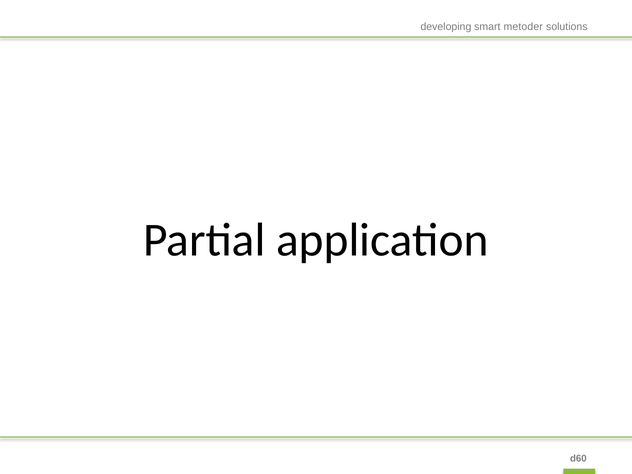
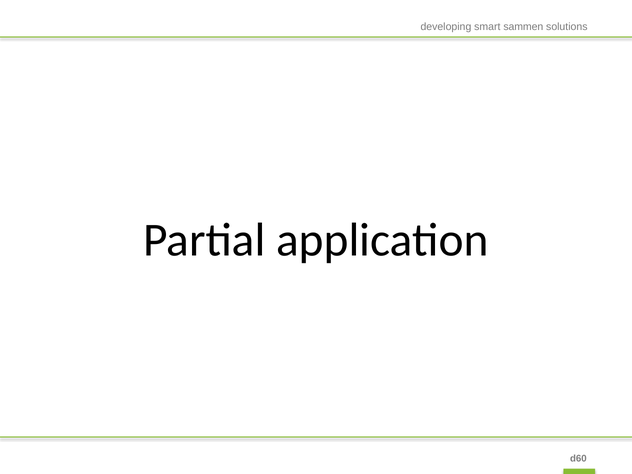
metoder: metoder -> sammen (523, 27)
